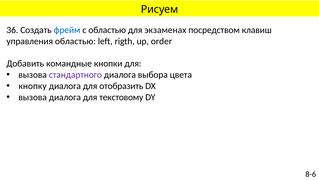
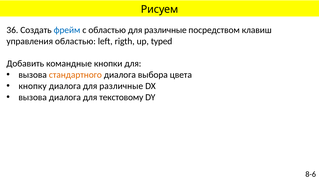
областью для экзаменах: экзаменах -> различные (165, 30)
order: order -> typed (162, 41)
стандартного colour: purple -> orange (75, 75)
диалога для отобразить: отобразить -> различные (121, 86)
